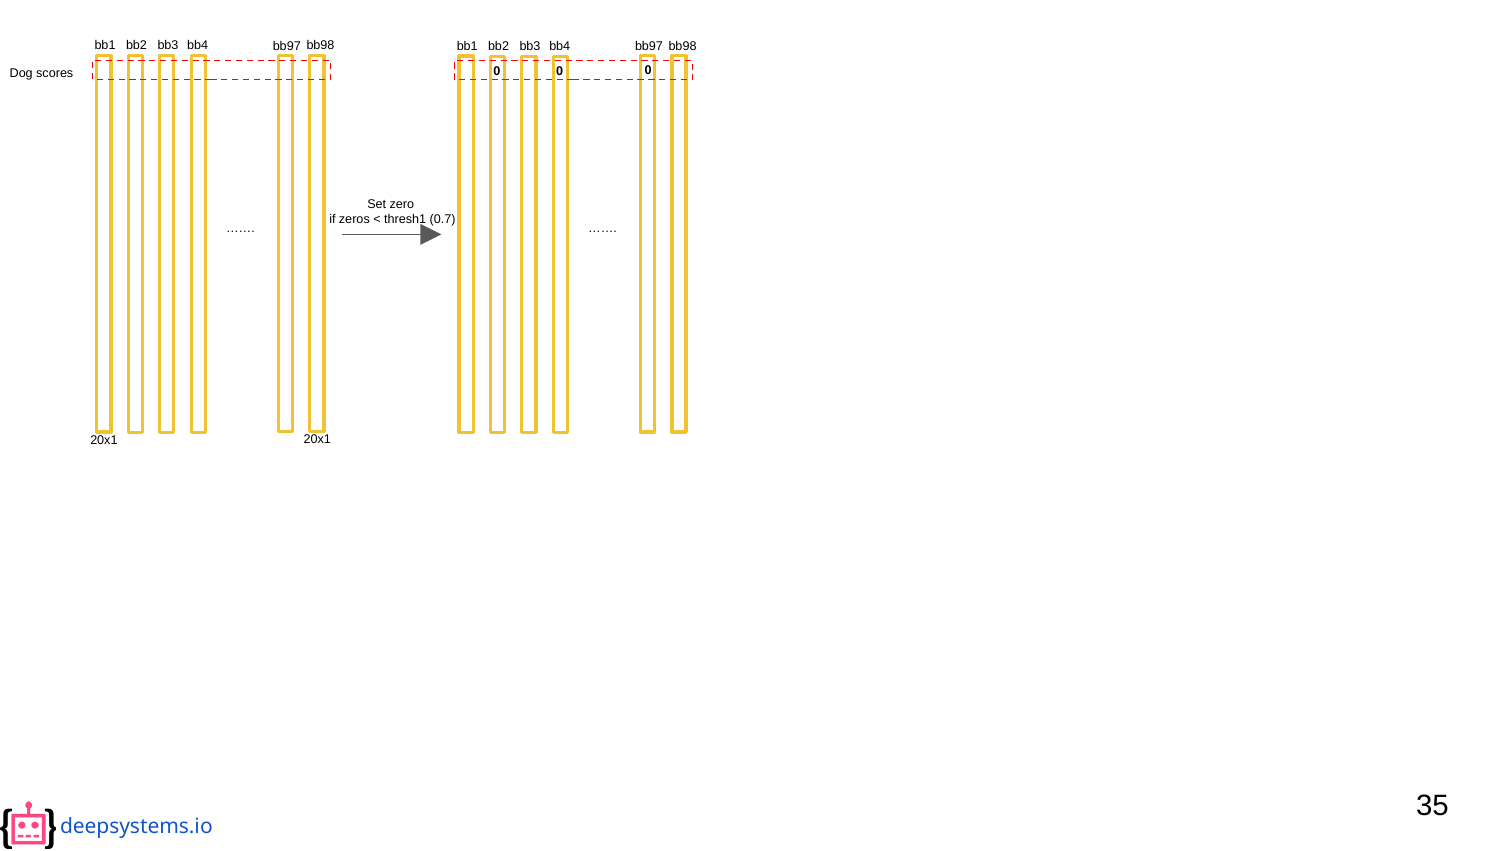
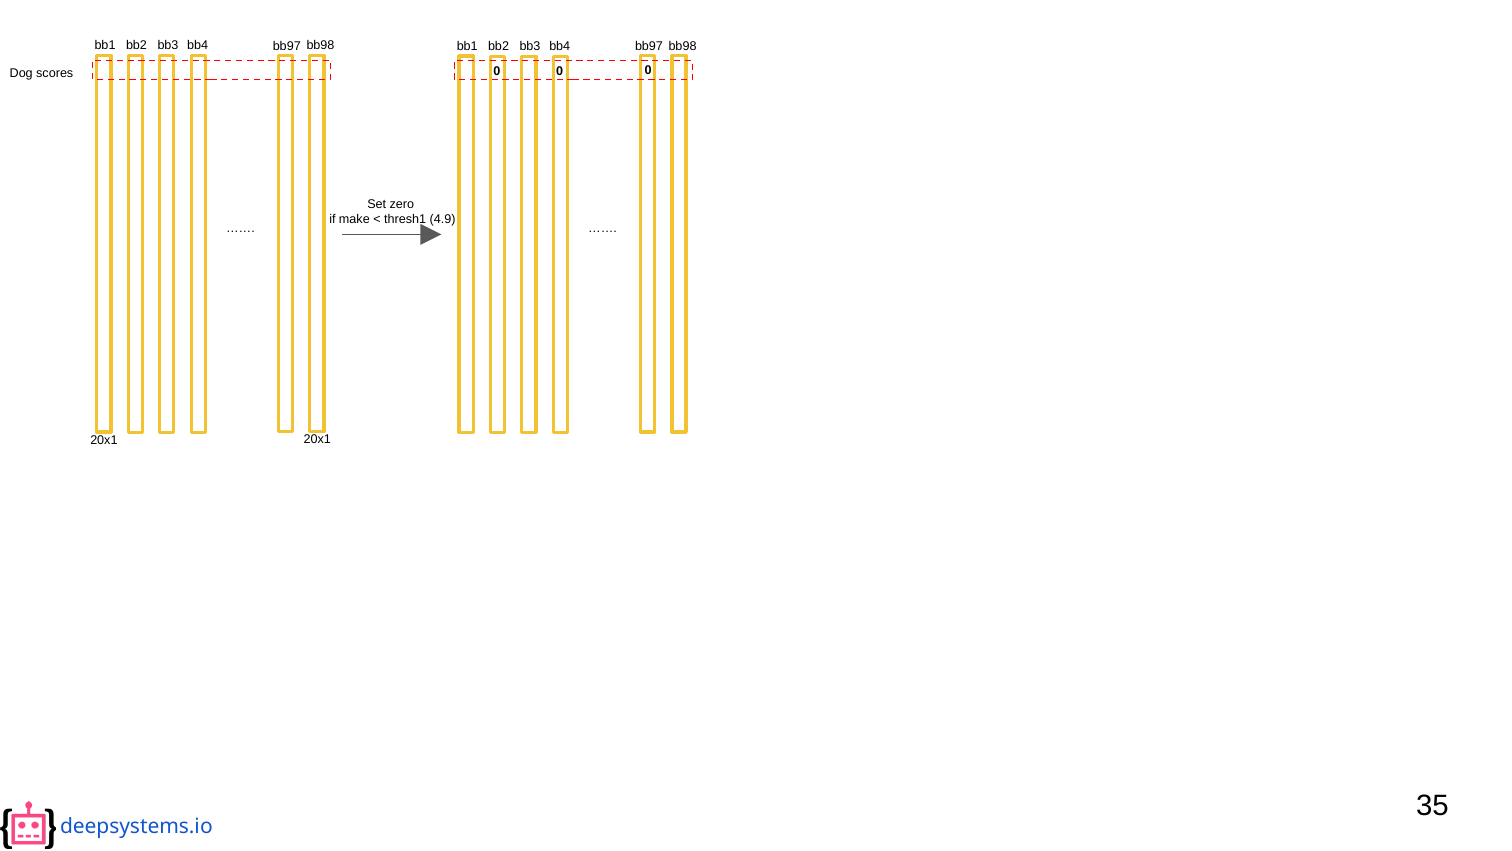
zeros: zeros -> make (354, 219)
0.7: 0.7 -> 4.9 (443, 219)
